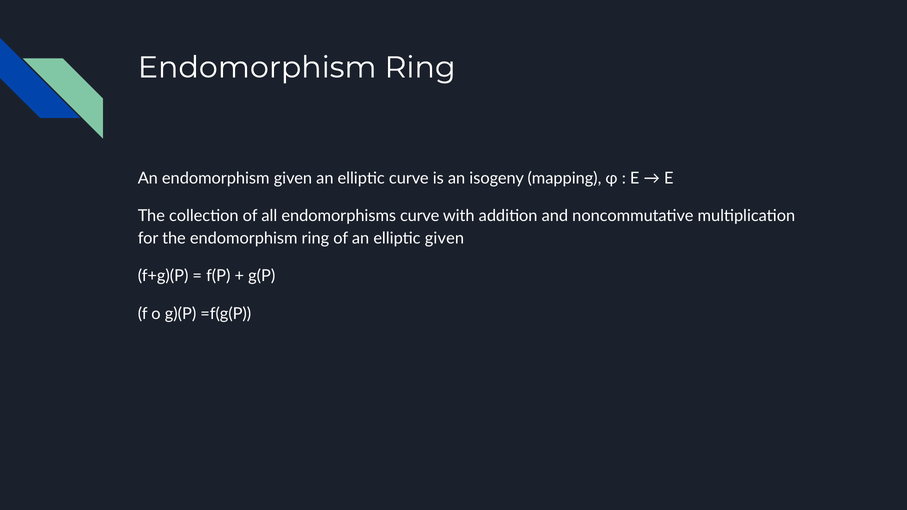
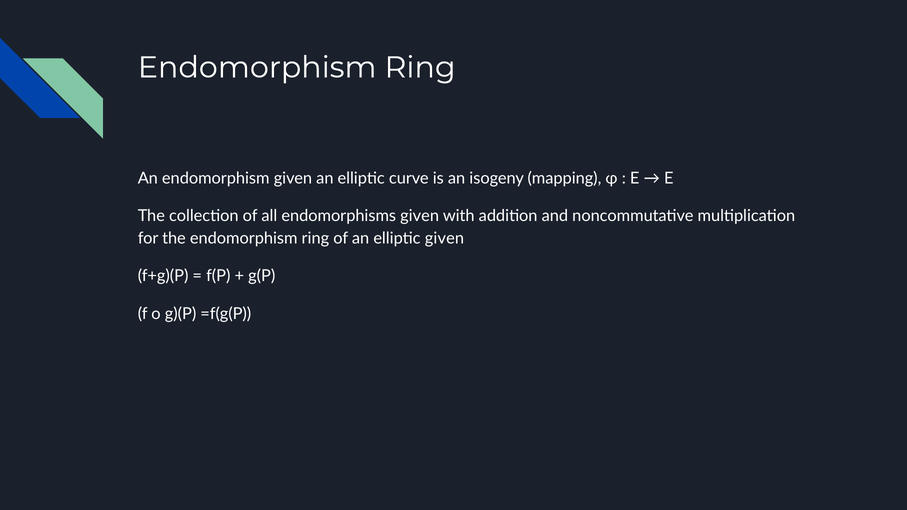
endomorphisms curve: curve -> given (420, 216)
